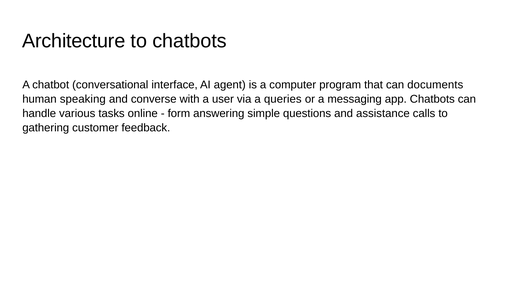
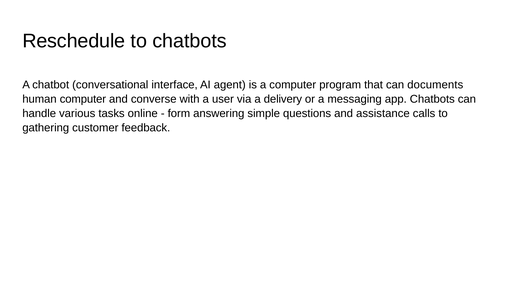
Architecture: Architecture -> Reschedule (74, 41)
human speaking: speaking -> computer (83, 99)
queries: queries -> delivery (283, 99)
